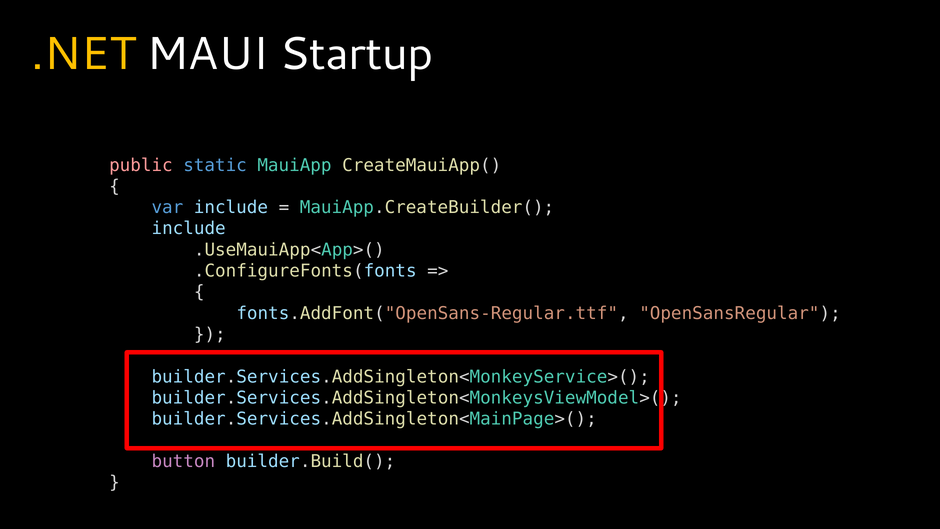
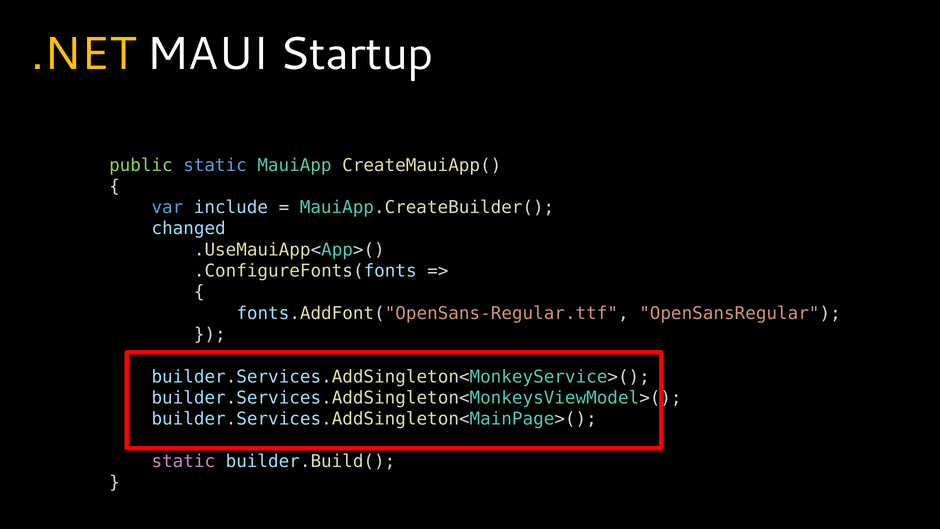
public colour: pink -> light green (141, 165)
include: include -> changed (189, 229)
button: button -> static (183, 461)
